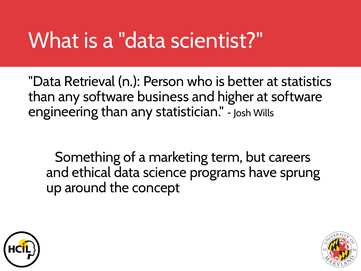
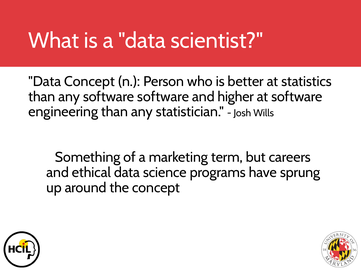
Data Retrieval: Retrieval -> Concept (89, 81)
software business: business -> software (163, 97)
